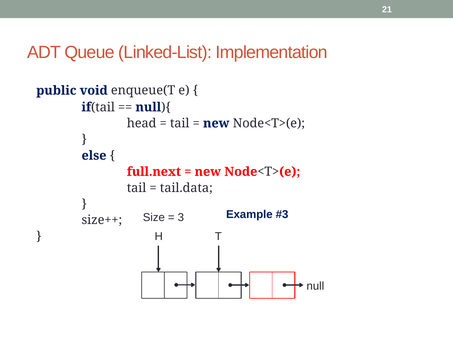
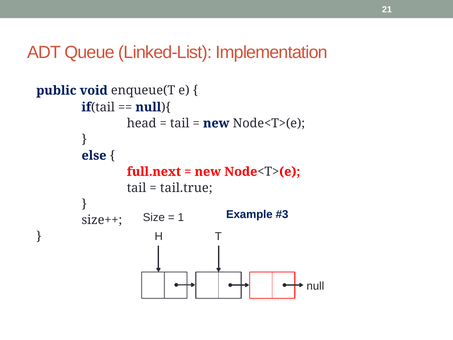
tail.data: tail.data -> tail.true (186, 188)
3: 3 -> 1 (181, 217)
